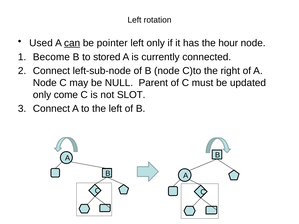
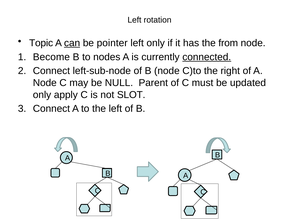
Used: Used -> Topic (41, 43)
hour: hour -> from (228, 43)
stored: stored -> nodes (107, 57)
connected underline: none -> present (207, 57)
come: come -> apply (66, 95)
